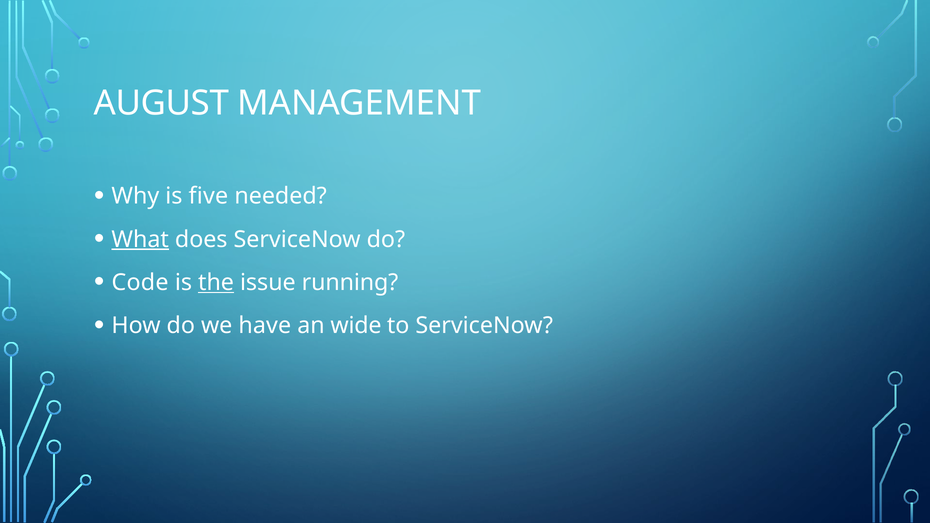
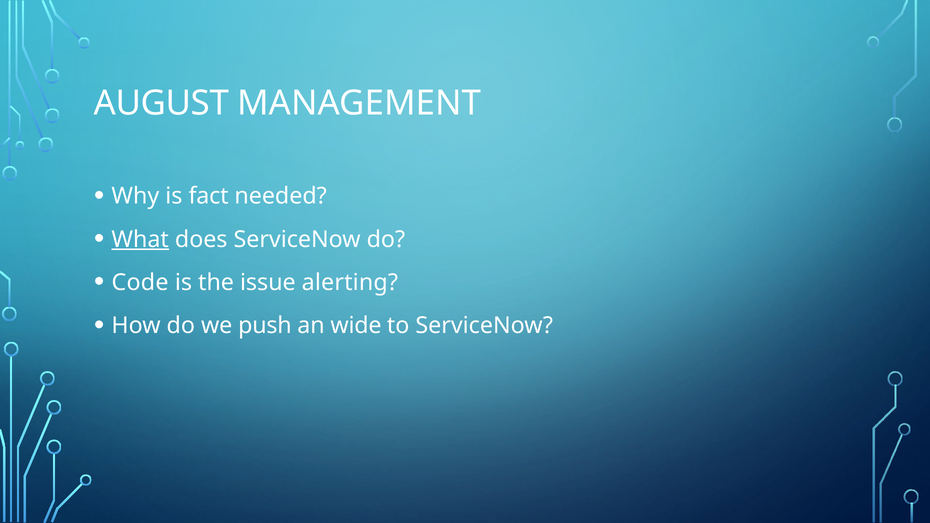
five: five -> fact (209, 196)
the underline: present -> none (216, 283)
running: running -> alerting (350, 283)
have: have -> push (265, 326)
